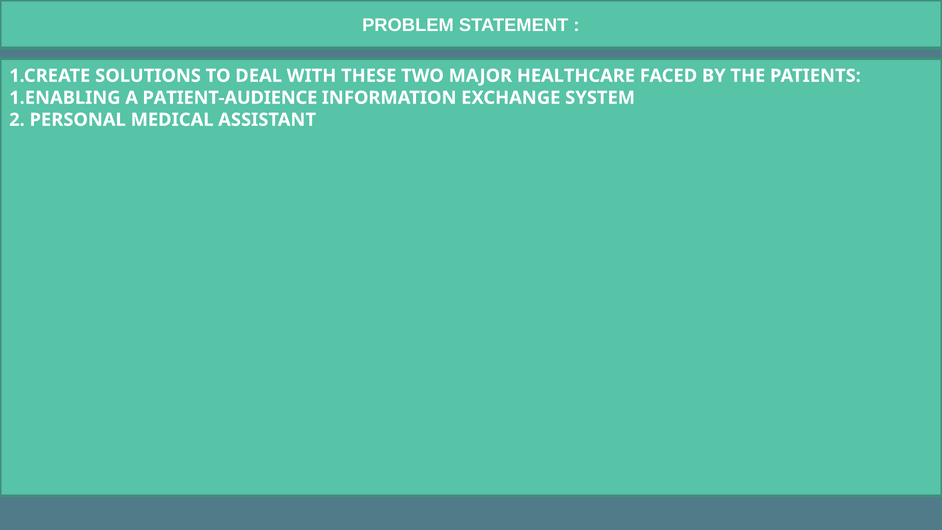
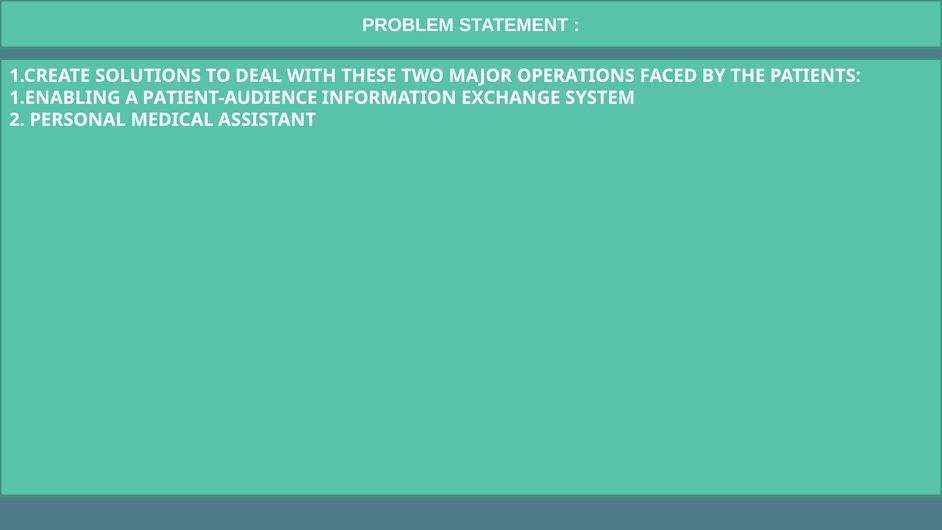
HEALTHCARE: HEALTHCARE -> OPERATIONS (576, 76)
